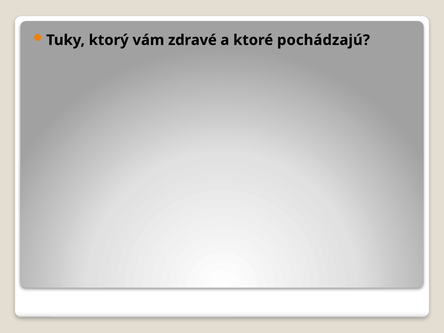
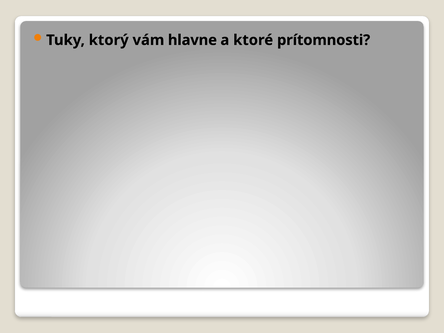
zdravé: zdravé -> hlavne (192, 40)
pochádzajú: pochádzajú -> prítomnosti (324, 40)
